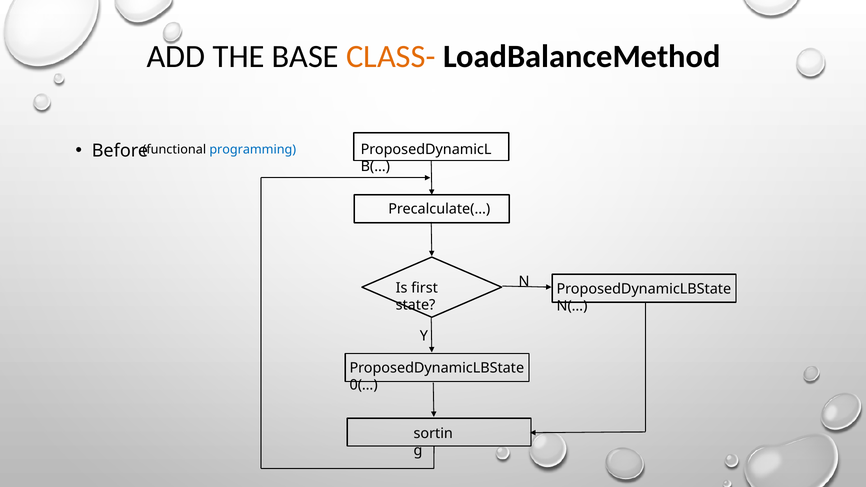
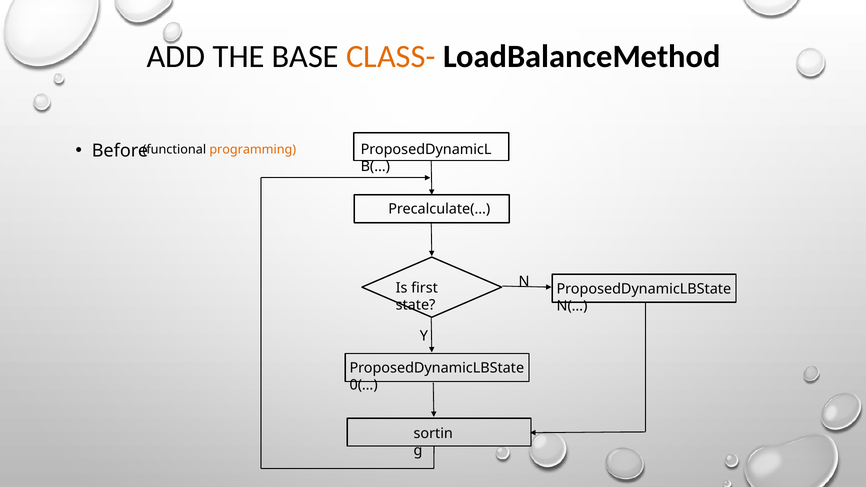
programming colour: blue -> orange (253, 150)
